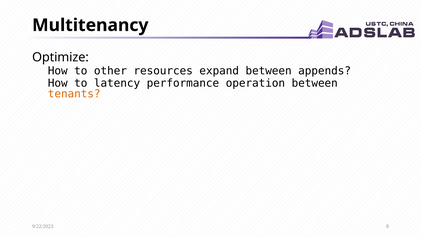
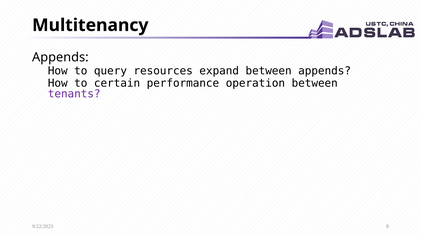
Optimize: Optimize -> Appends (60, 57)
other: other -> query (110, 71)
latency: latency -> certain (117, 83)
tenants colour: orange -> purple (74, 94)
